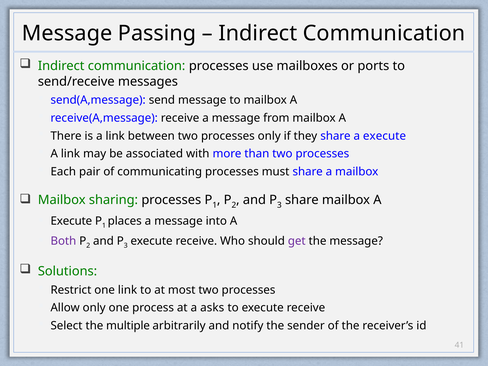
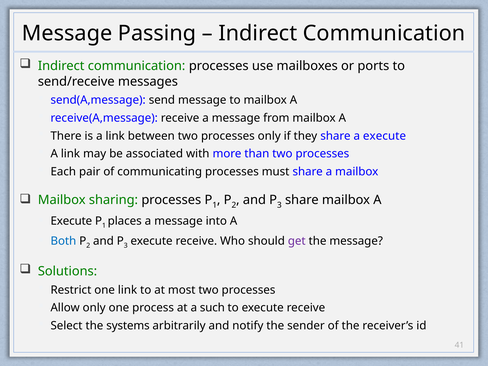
Both colour: purple -> blue (63, 241)
asks: asks -> such (212, 308)
multiple: multiple -> systems (128, 326)
